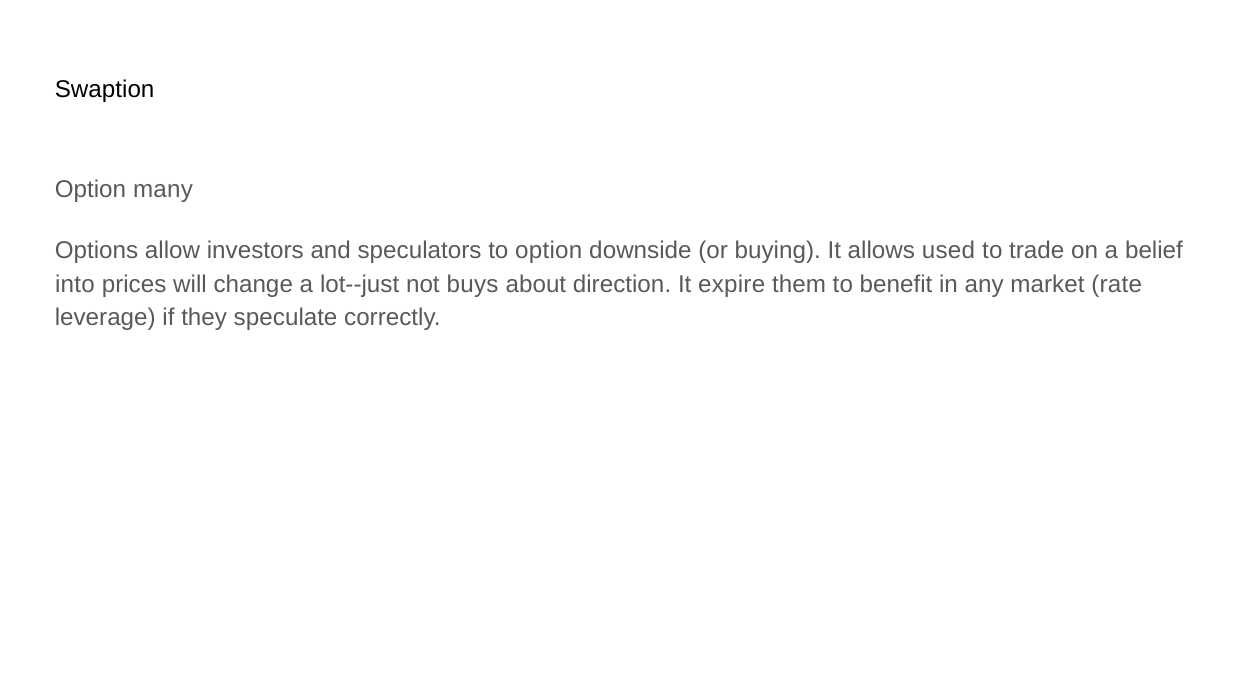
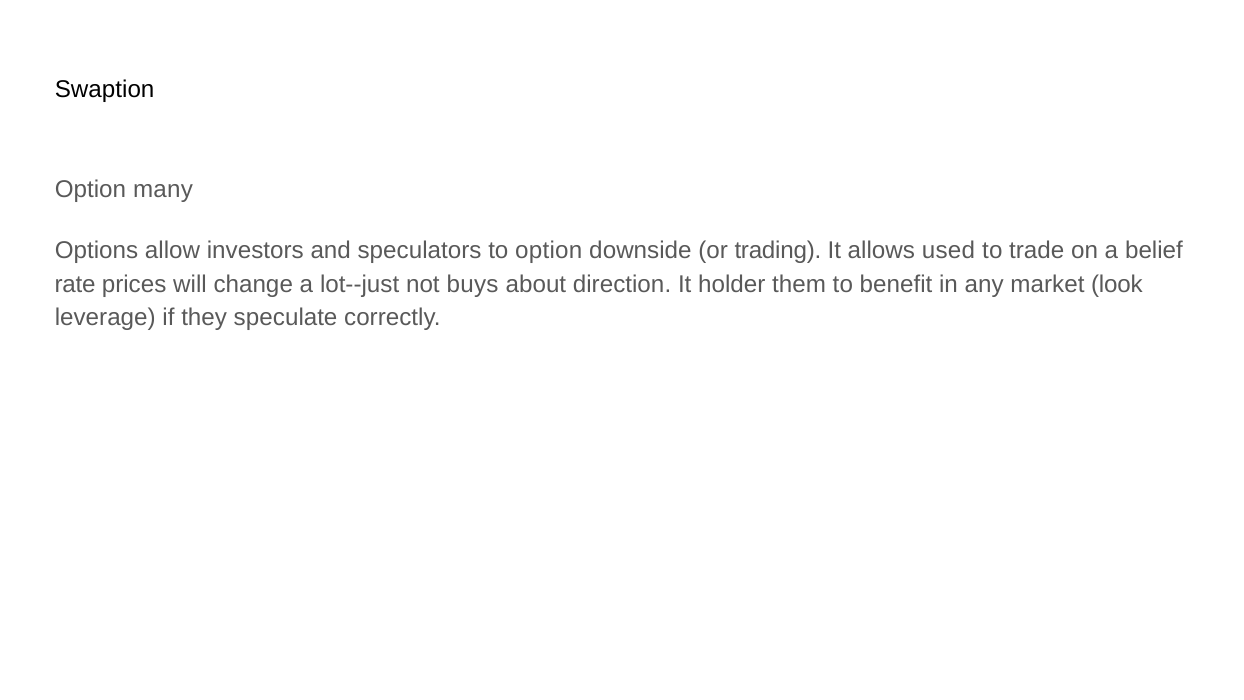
buying: buying -> trading (778, 251)
into: into -> rate (75, 284)
expire: expire -> holder (732, 284)
rate: rate -> look (1117, 284)
